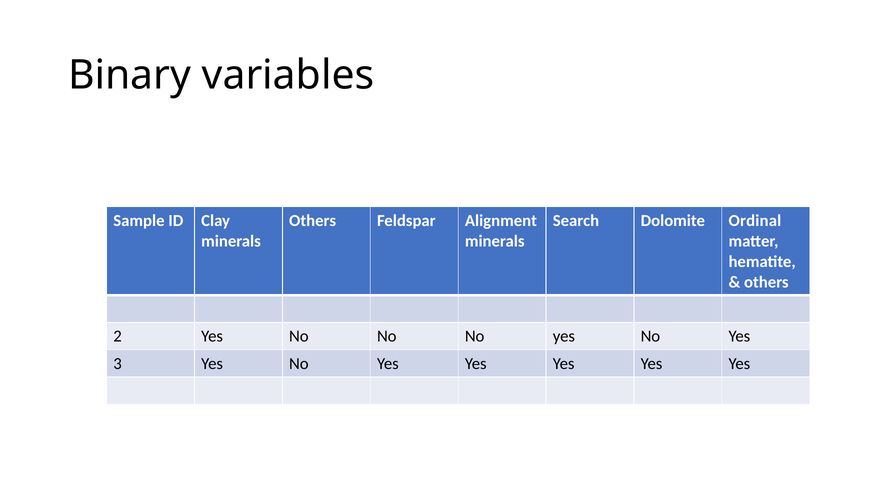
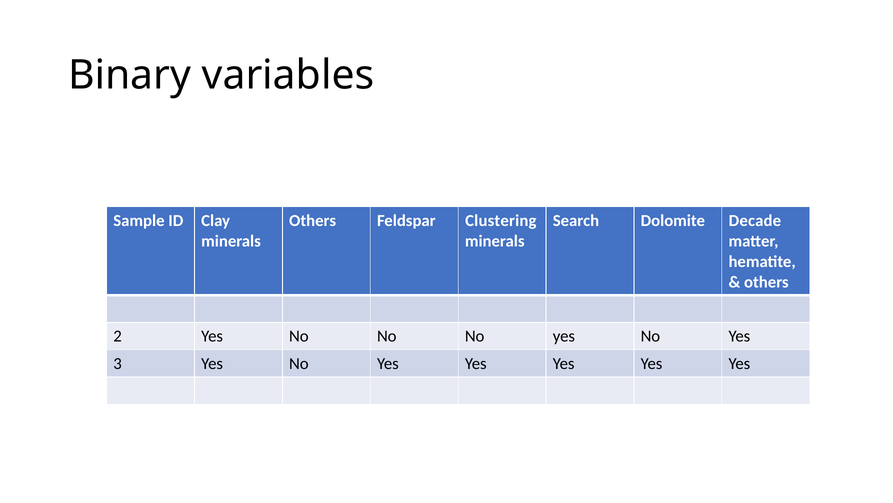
Alignment: Alignment -> Clustering (501, 220)
Ordinal: Ordinal -> Decade (755, 220)
